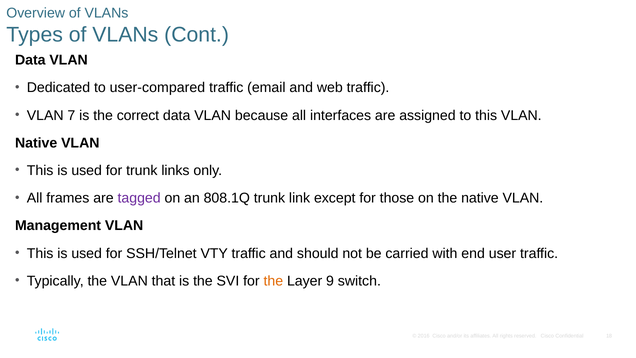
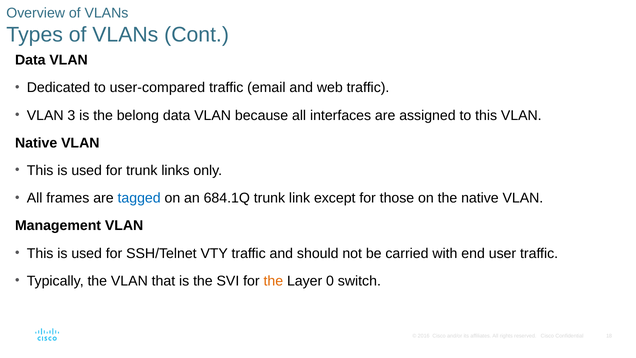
7: 7 -> 3 (71, 115)
correct: correct -> belong (138, 115)
tagged colour: purple -> blue (139, 198)
808.1Q: 808.1Q -> 684.1Q (227, 198)
9: 9 -> 0 (330, 281)
